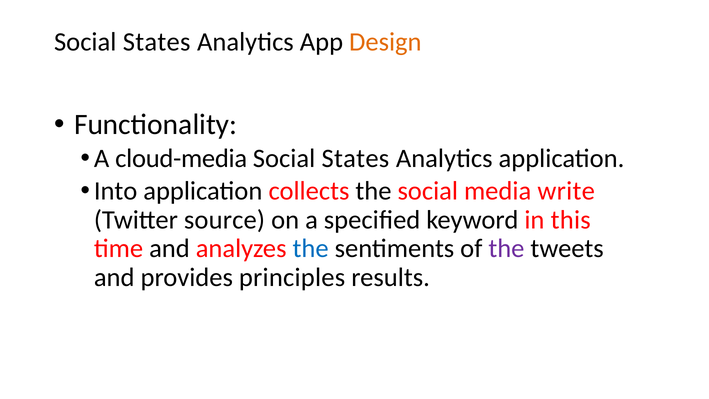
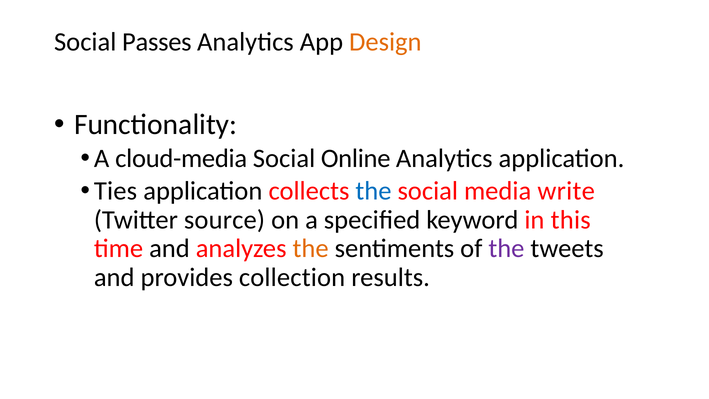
States: States -> Passes (157, 42)
States: States -> Online (356, 159)
Into: Into -> Ties (116, 191)
the colour: black -> blue (373, 191)
the colour: blue -> orange (311, 248)
principles: principles -> collection (292, 277)
